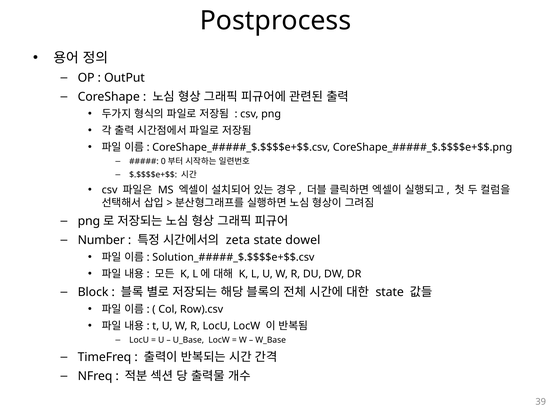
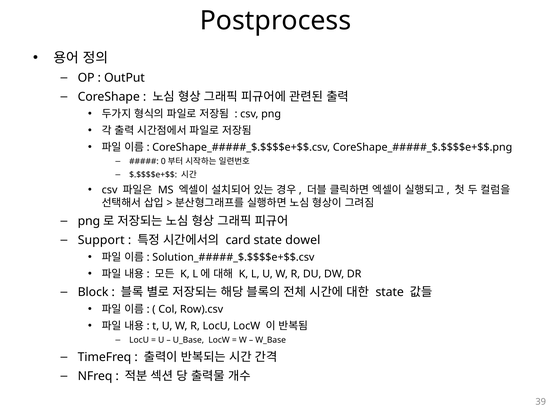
Number: Number -> Support (101, 240)
zeta: zeta -> card (238, 240)
